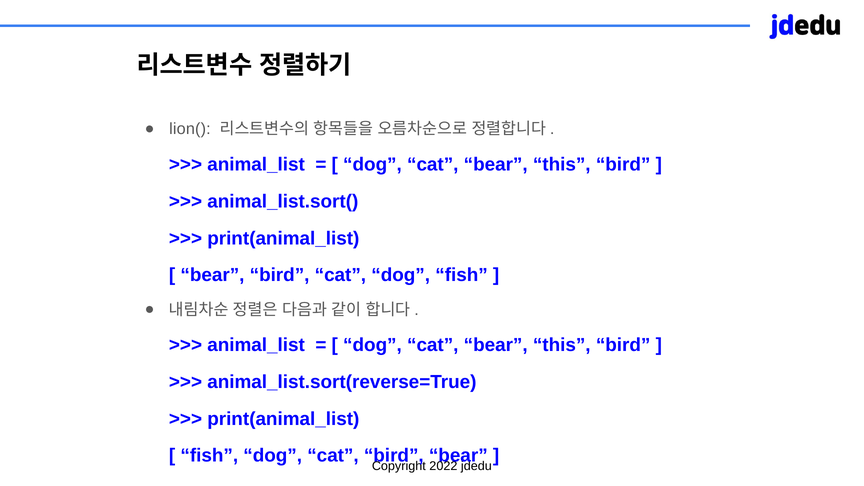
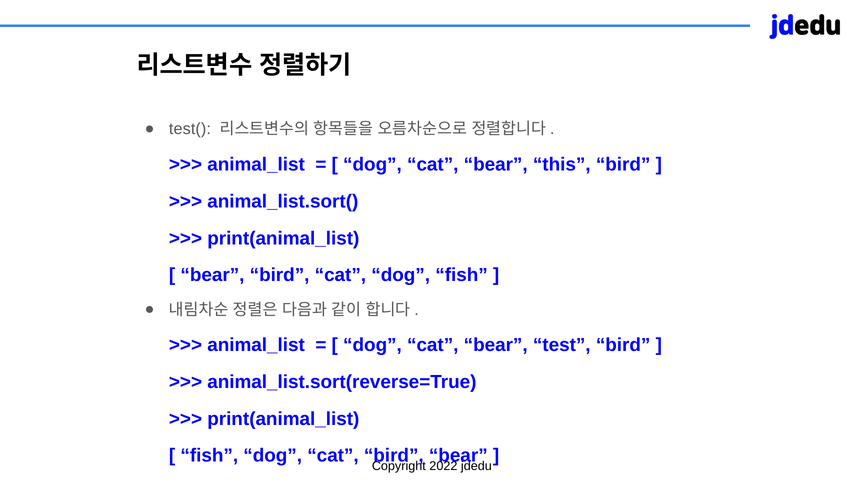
lion(: lion( -> test( (190, 129)
this: this -> test (562, 345)
